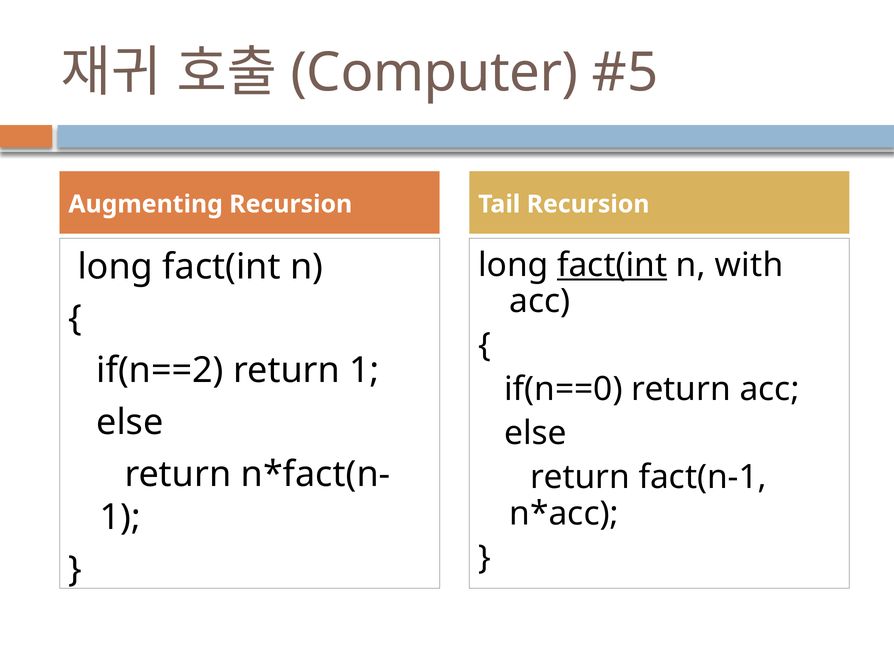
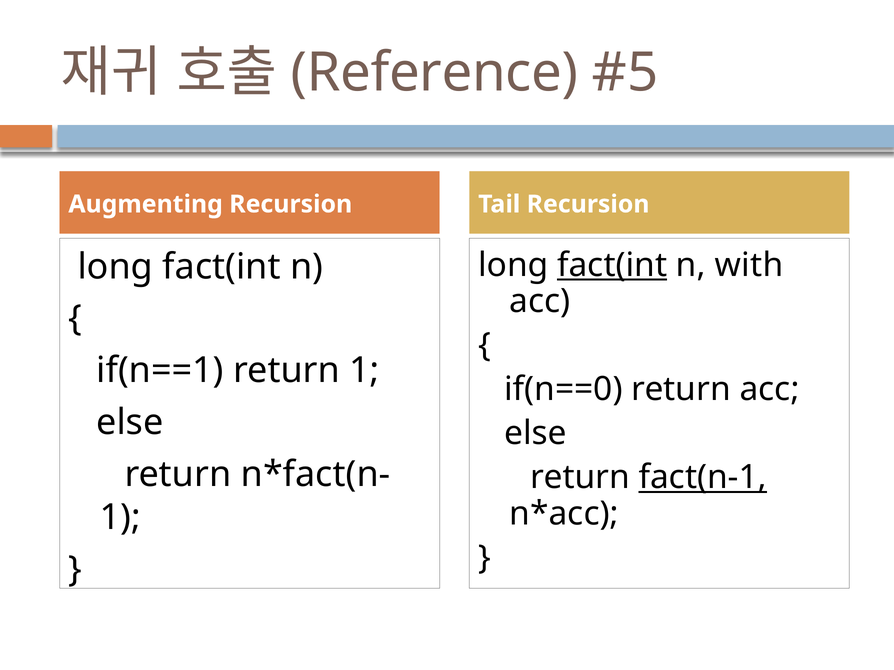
Computer: Computer -> Reference (434, 73)
if(n==2: if(n==2 -> if(n==1 (160, 371)
fact(n-1 underline: none -> present (703, 478)
